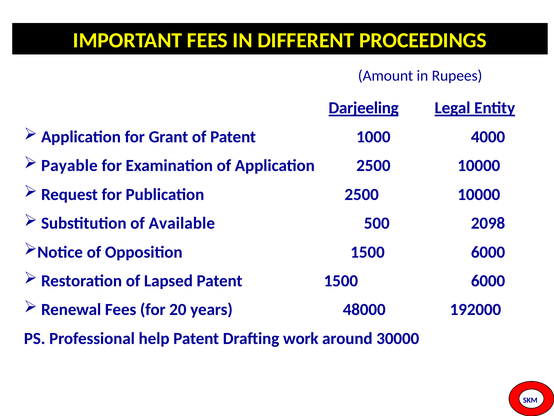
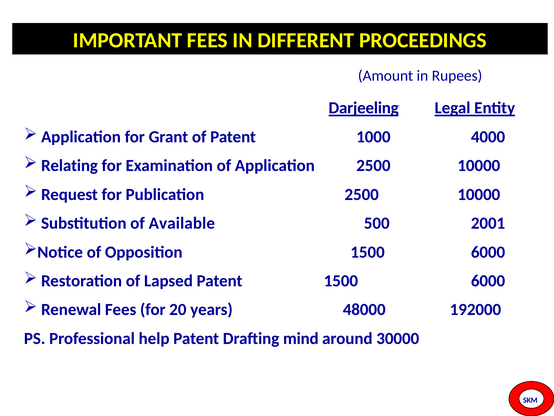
Payable: Payable -> Relating (70, 165)
2098: 2098 -> 2001 (488, 223)
work: work -> mind (301, 338)
